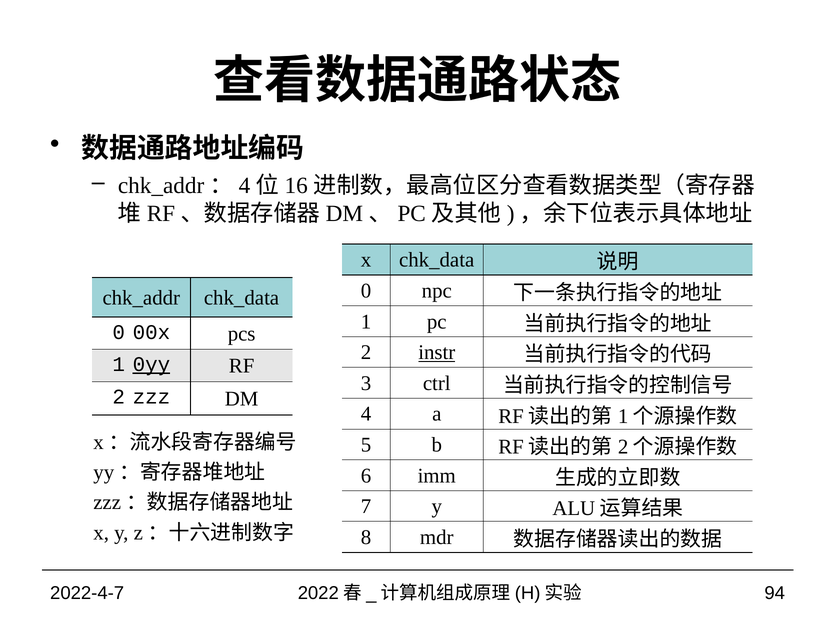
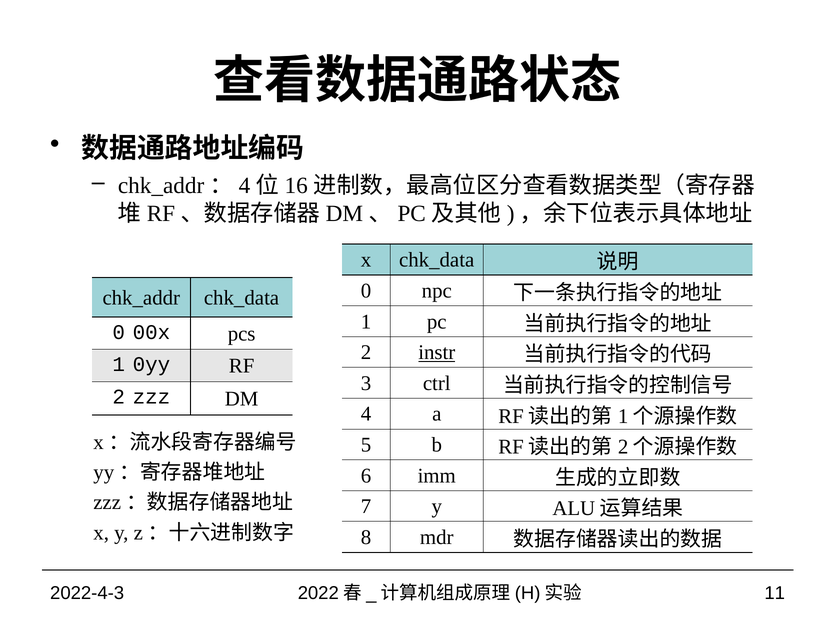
0yy underline: present -> none (151, 365)
2022-4-7: 2022-4-7 -> 2022-4-3 (87, 593)
94: 94 -> 11 (775, 593)
